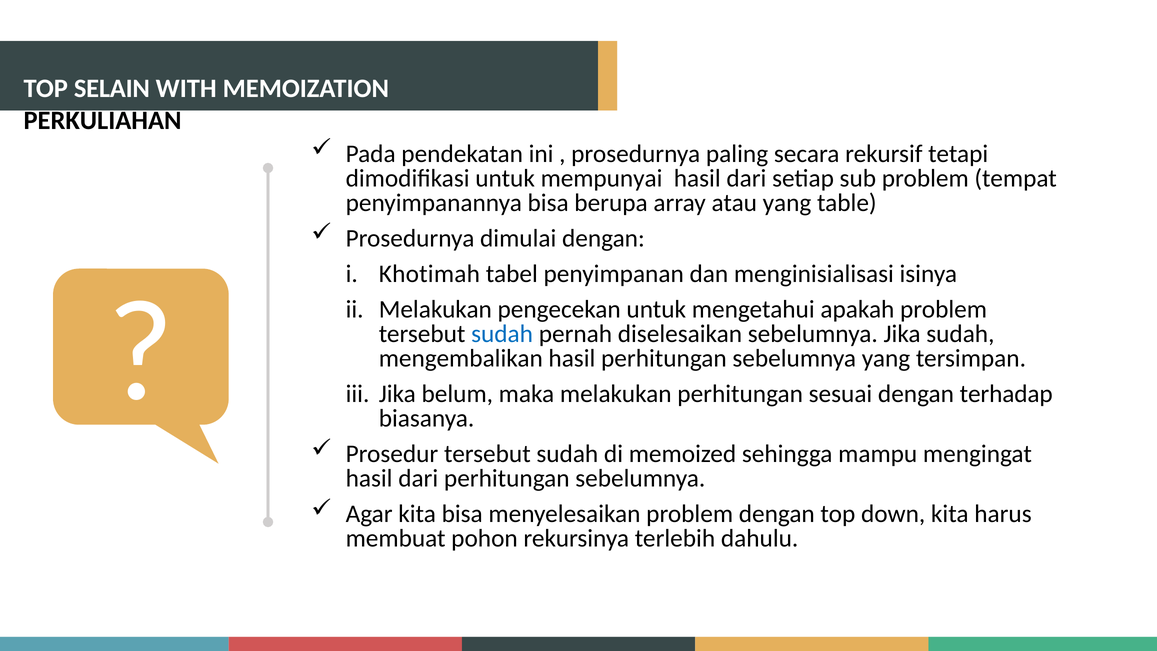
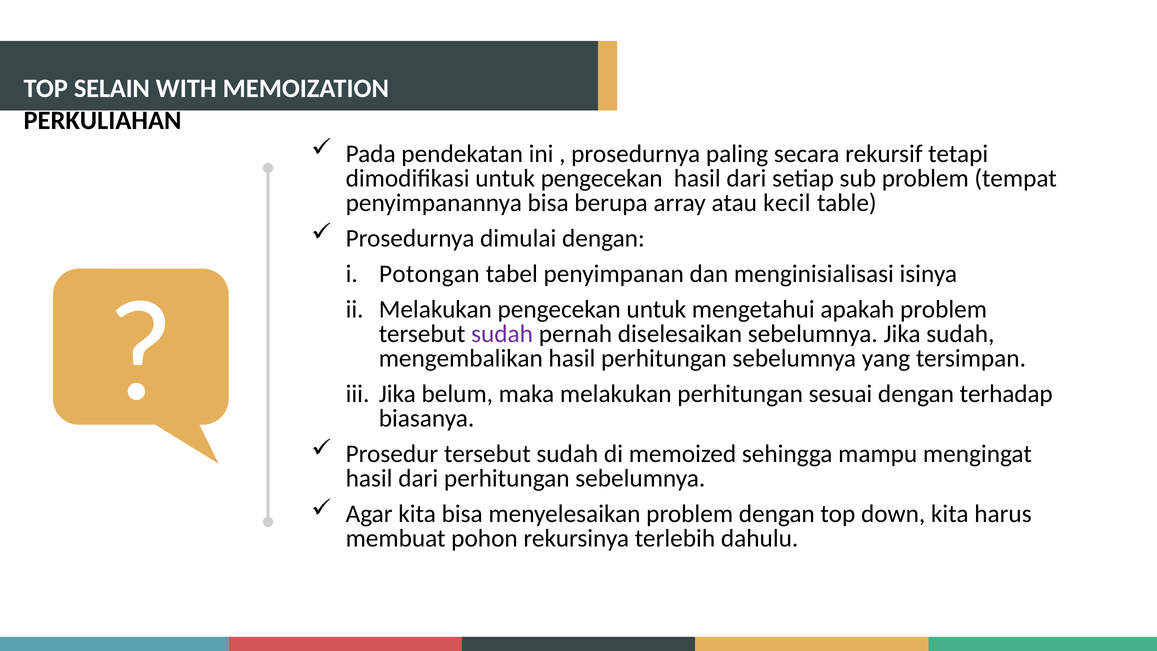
untuk mempunyai: mempunyai -> pengecekan (602, 178)
atau yang: yang -> kecil (787, 203)
Khotimah: Khotimah -> Potongan (429, 274)
sudah colour: blue -> purple (502, 334)
